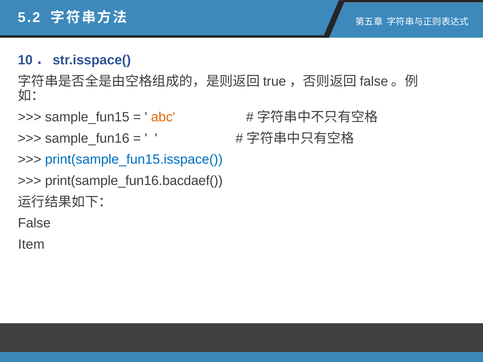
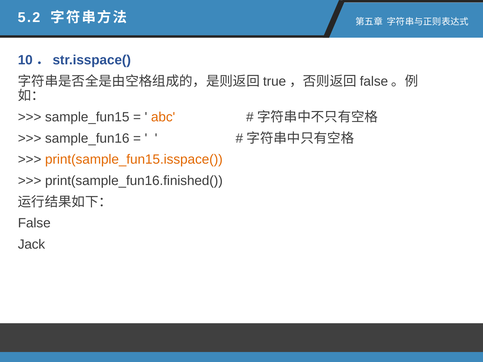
print(sample_fun15.isspace( colour: blue -> orange (134, 160)
print(sample_fun16.bacdaef(: print(sample_fun16.bacdaef( -> print(sample_fun16.finished( (134, 181)
Item: Item -> Jack (31, 245)
